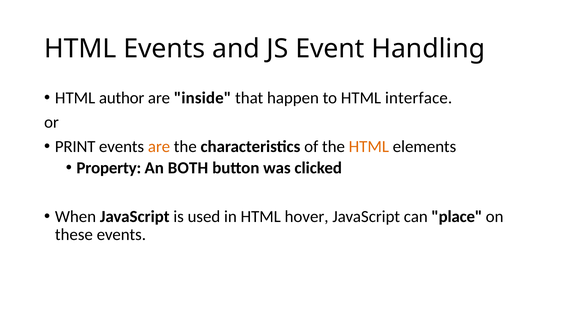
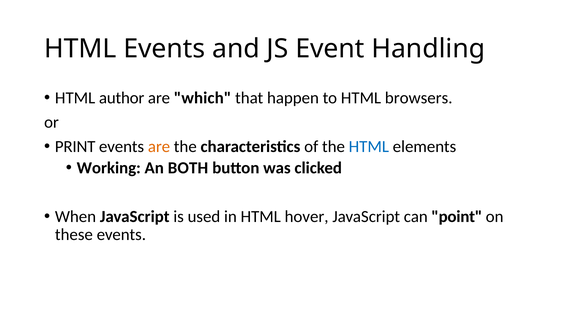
inside: inside -> which (203, 98)
interface: interface -> browsers (419, 98)
HTML colour: orange -> blue (369, 146)
Property: Property -> Working (109, 168)
place: place -> point (457, 216)
